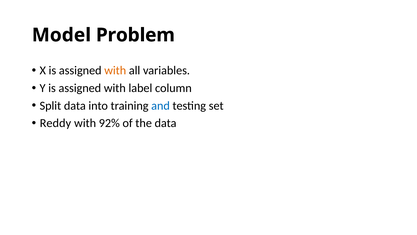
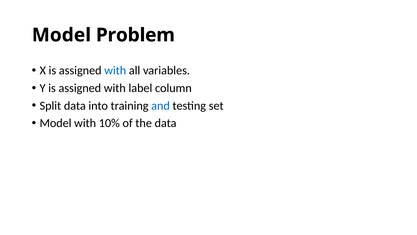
with colour: orange -> blue (115, 71)
Reddy: Reddy -> Model (56, 123)
92%: 92% -> 10% (109, 123)
